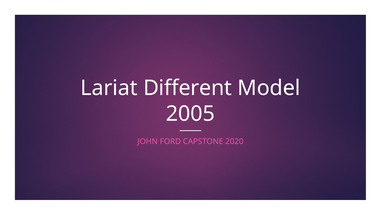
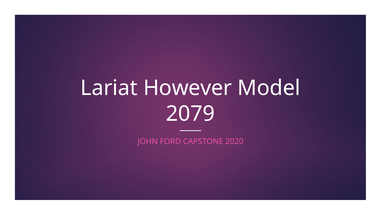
Different: Different -> However (188, 88)
2005: 2005 -> 2079 (190, 113)
